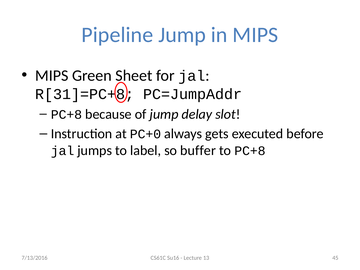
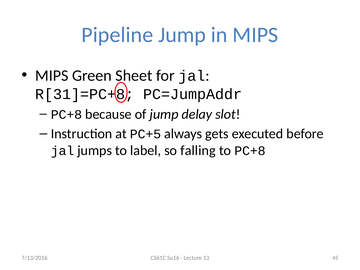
PC+0: PC+0 -> PC+5 (145, 134)
buffer: buffer -> falling (198, 151)
